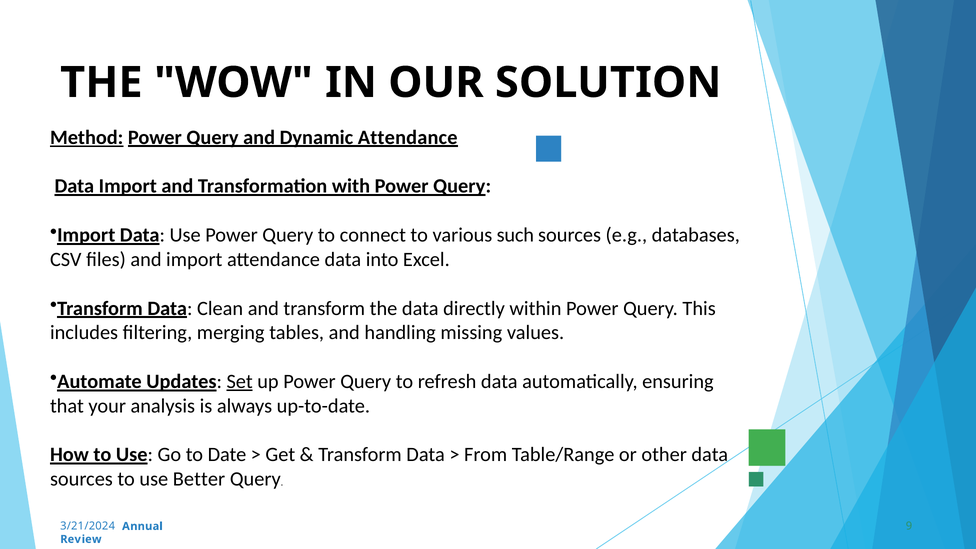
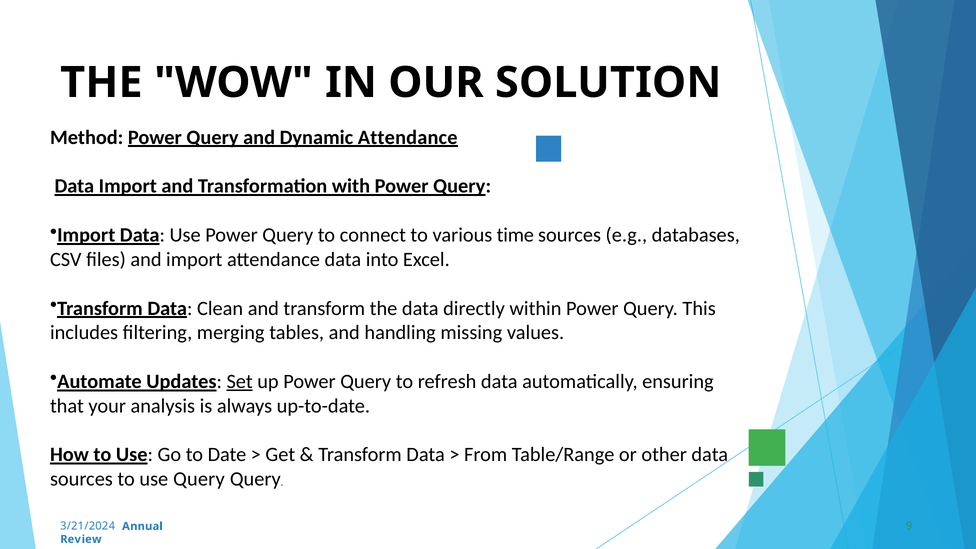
Method underline: present -> none (87, 137)
such: such -> time (515, 235)
use Better: Better -> Query (199, 479)
